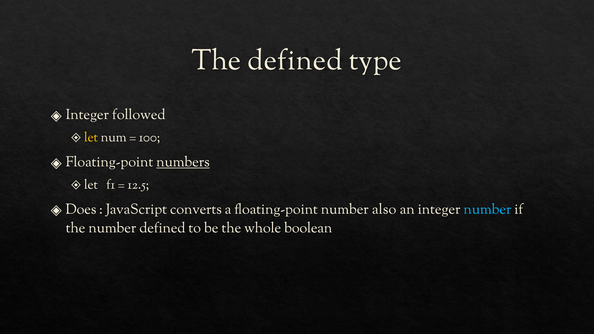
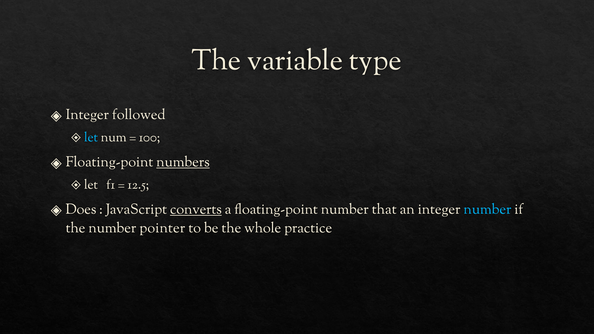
The defined: defined -> variable (295, 60)
let colour: yellow -> light blue (91, 137)
converts underline: none -> present (196, 209)
also: also -> that (384, 209)
number defined: defined -> pointer (162, 228)
boolean: boolean -> practice (308, 228)
